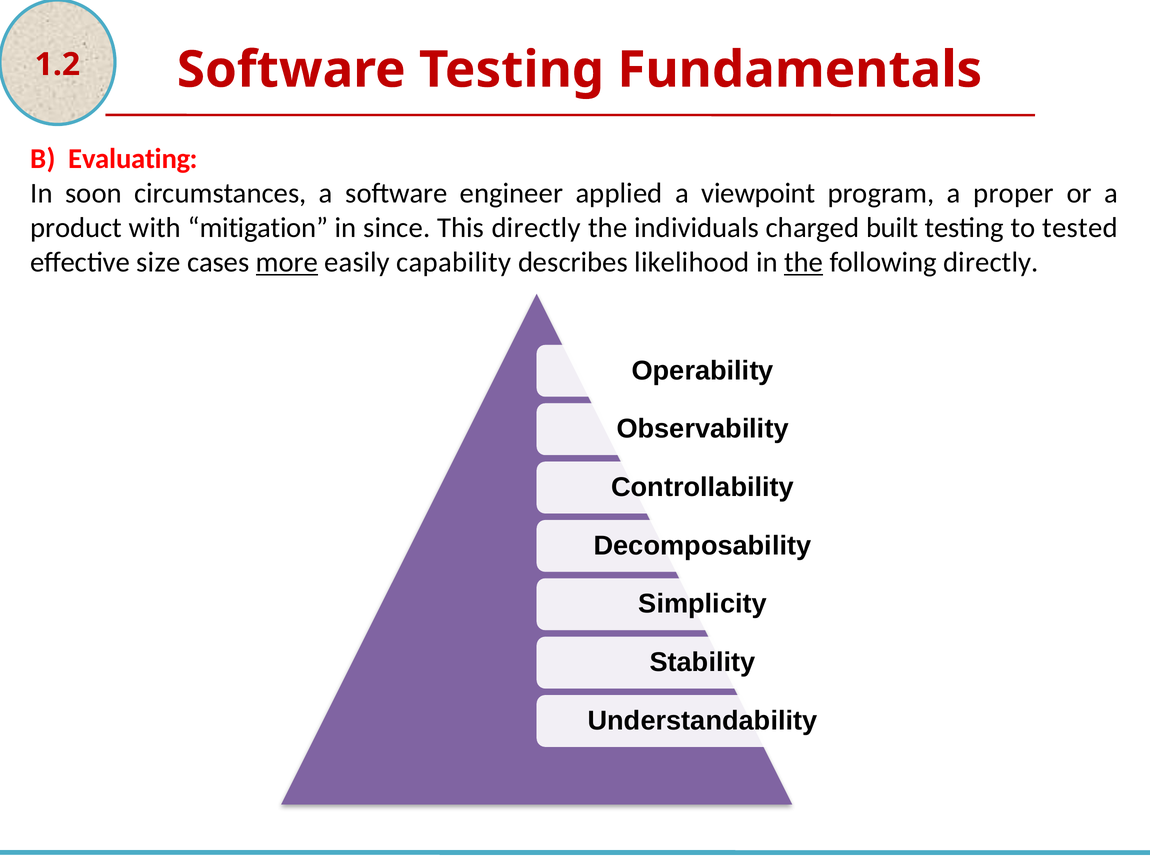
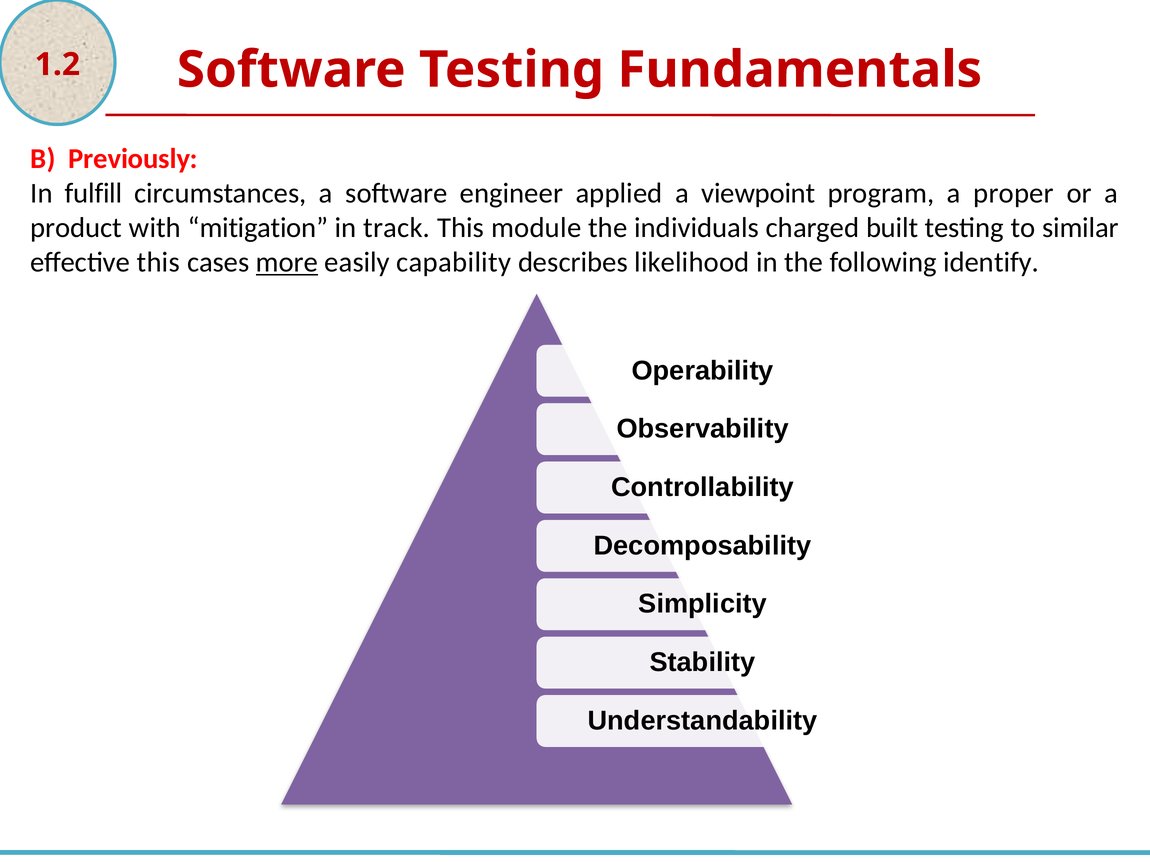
Evaluating: Evaluating -> Previously (133, 159)
soon: soon -> fulfill (94, 194)
since: since -> track (397, 228)
This directly: directly -> module (536, 228)
tested: tested -> similar (1081, 228)
effective size: size -> this (158, 263)
the underline: present -> none (804, 263)
following directly: directly -> identify (991, 263)
